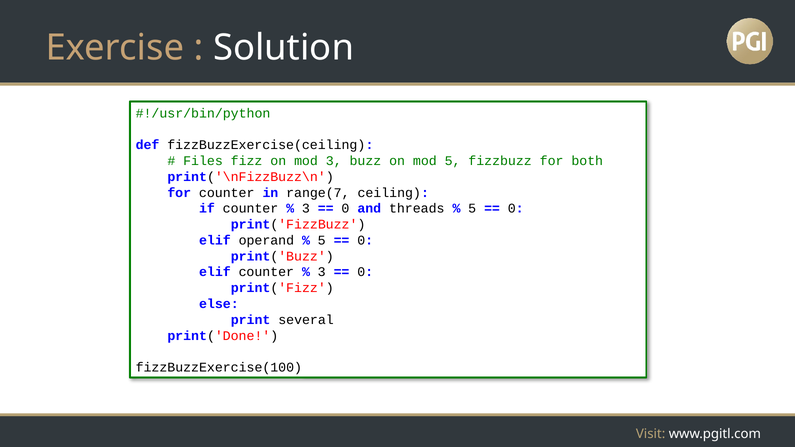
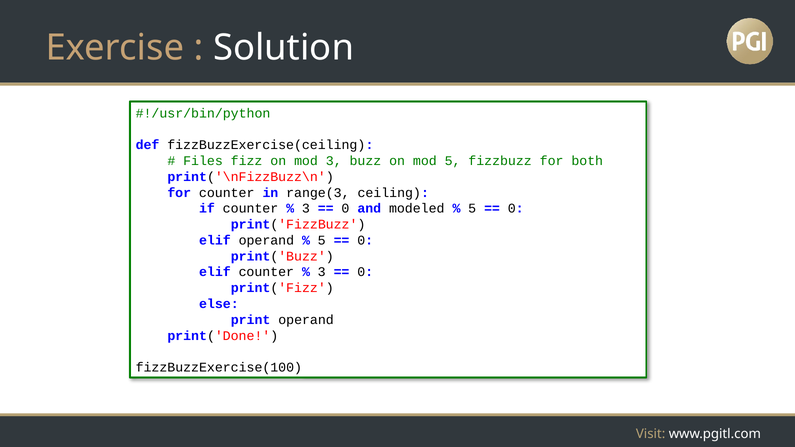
range(7: range(7 -> range(3 (318, 193)
threads: threads -> modeled (417, 209)
print several: several -> operand (306, 320)
